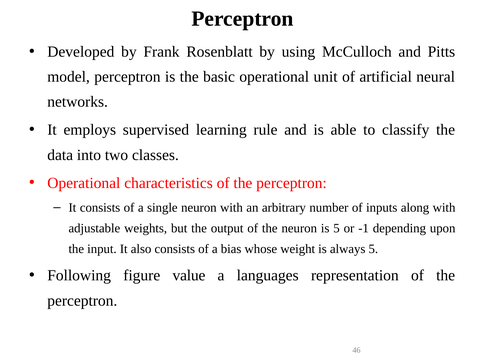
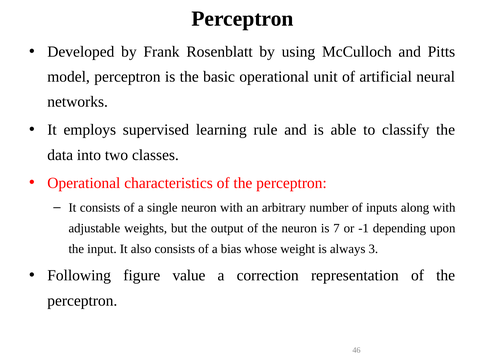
is 5: 5 -> 7 (337, 228)
always 5: 5 -> 3 (373, 249)
languages: languages -> correction (268, 275)
